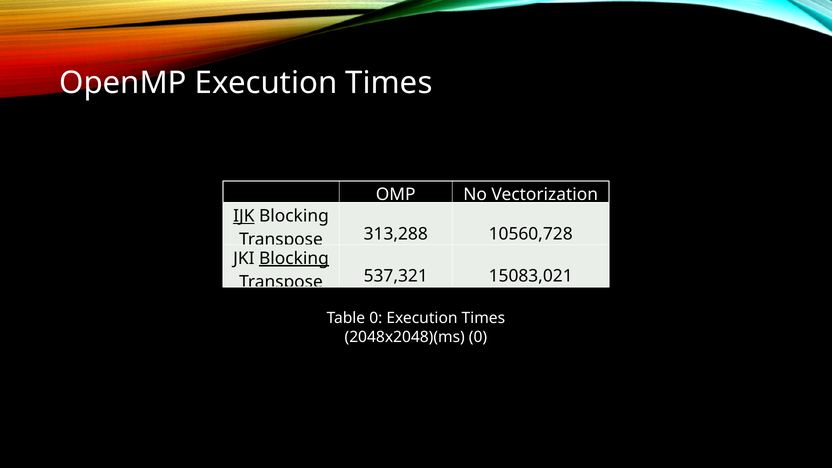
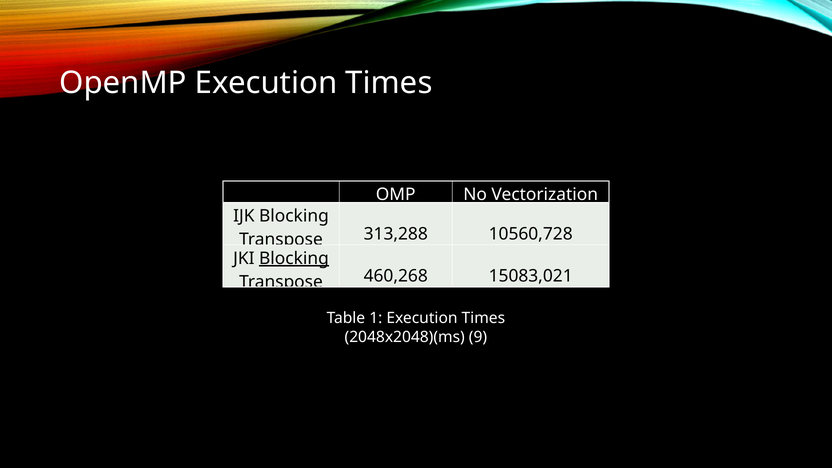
IJK underline: present -> none (244, 216)
537,321: 537,321 -> 460,268 (396, 276)
Table 0: 0 -> 1 (376, 318)
2048x2048)(ms 0: 0 -> 9 (478, 337)
